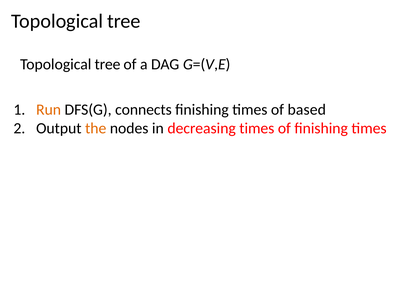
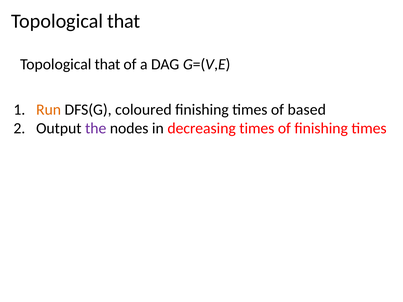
tree: tree -> that (124, 21)
tree: tree -> that (108, 65)
connects: connects -> coloured (143, 110)
the colour: orange -> purple (96, 128)
